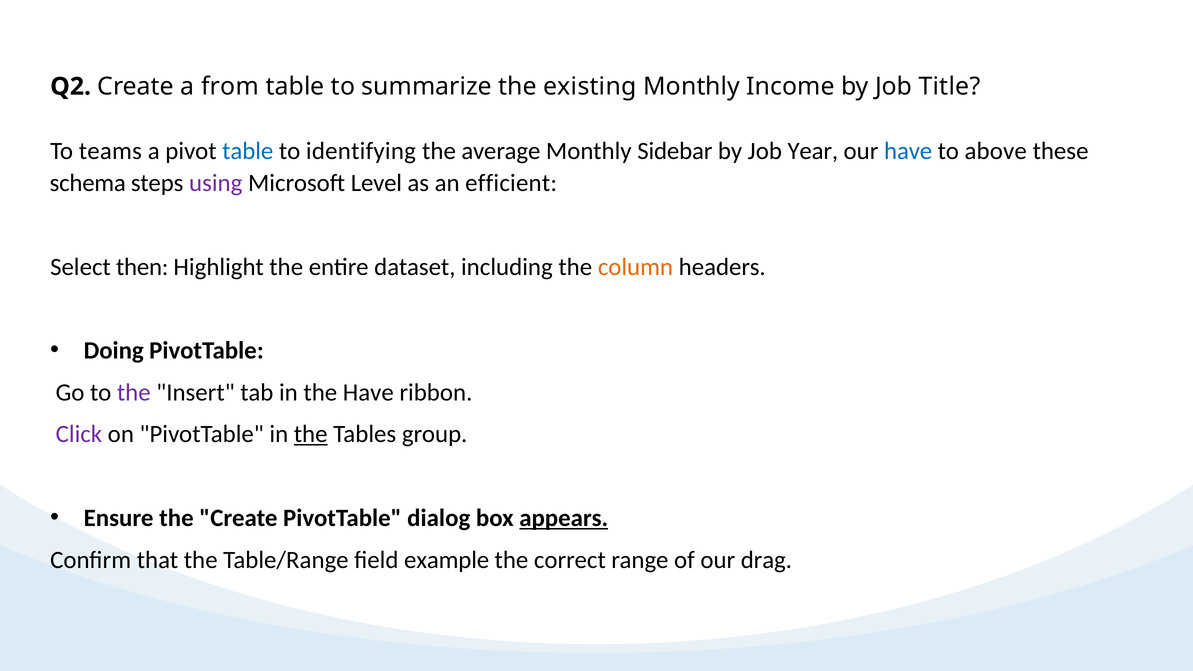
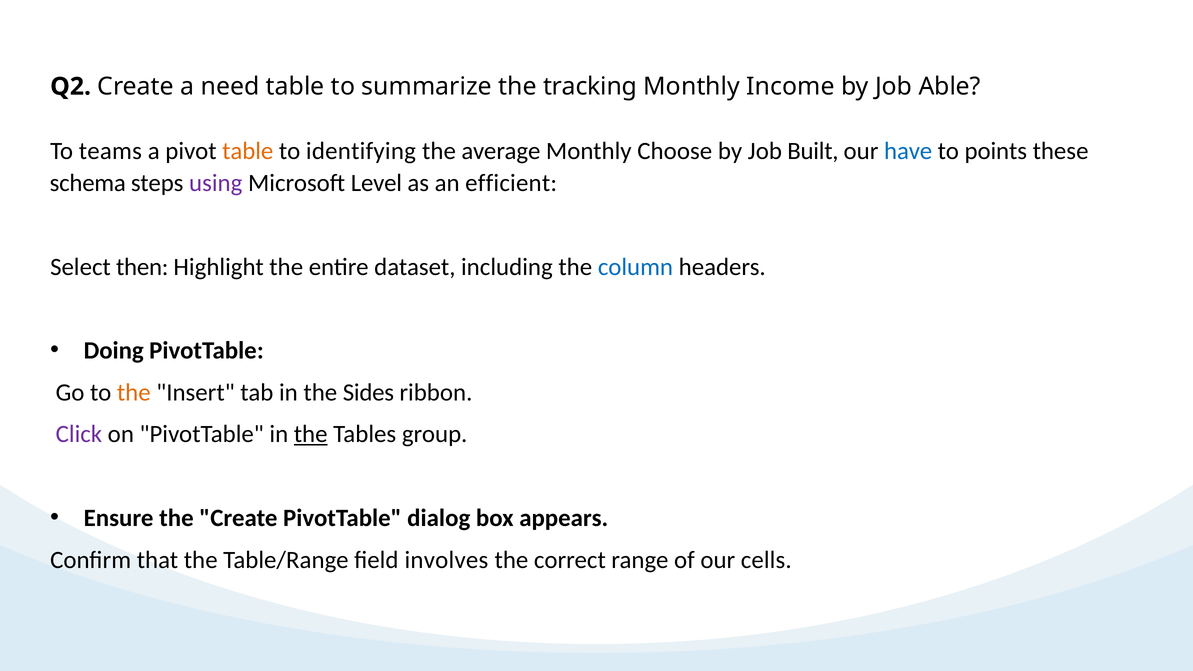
from: from -> need (230, 87)
existing: existing -> tracking (590, 87)
Title: Title -> Able (950, 87)
table colour: blue -> orange (248, 151)
Sidebar: Sidebar -> Choose (675, 151)
Year: Year -> Built (813, 151)
above: above -> points (996, 151)
column colour: orange -> blue (635, 267)
the colour: purple -> orange (134, 392)
the Have: Have -> Sides (368, 392)
appears underline: present -> none (564, 518)
example: example -> involves (446, 560)
drag: drag -> cells (766, 560)
